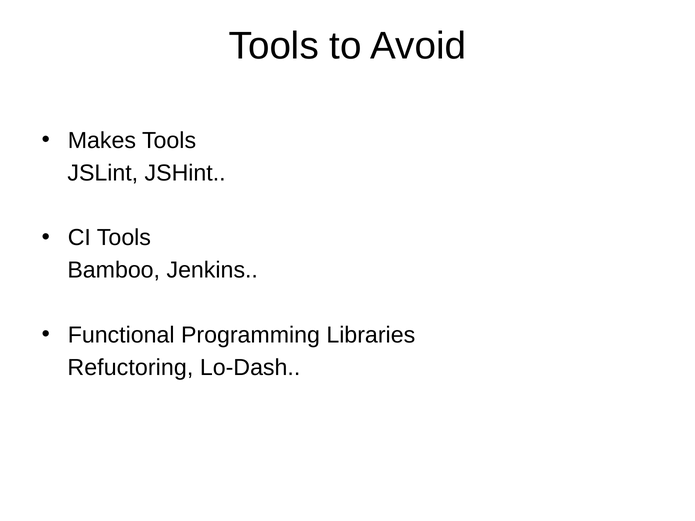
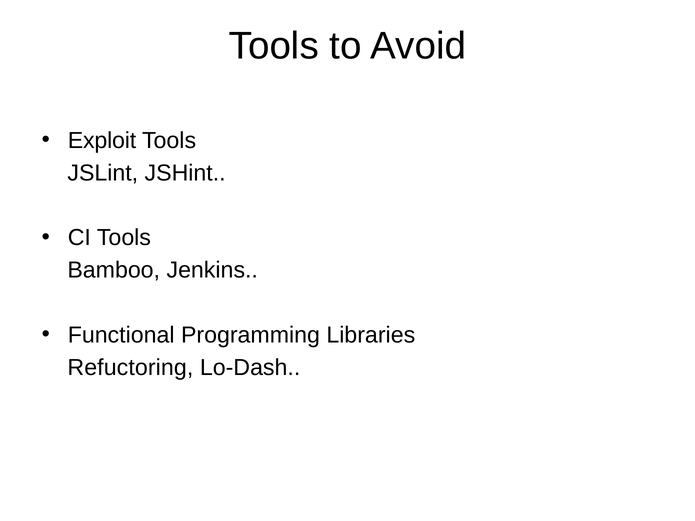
Makes: Makes -> Exploit (102, 141)
